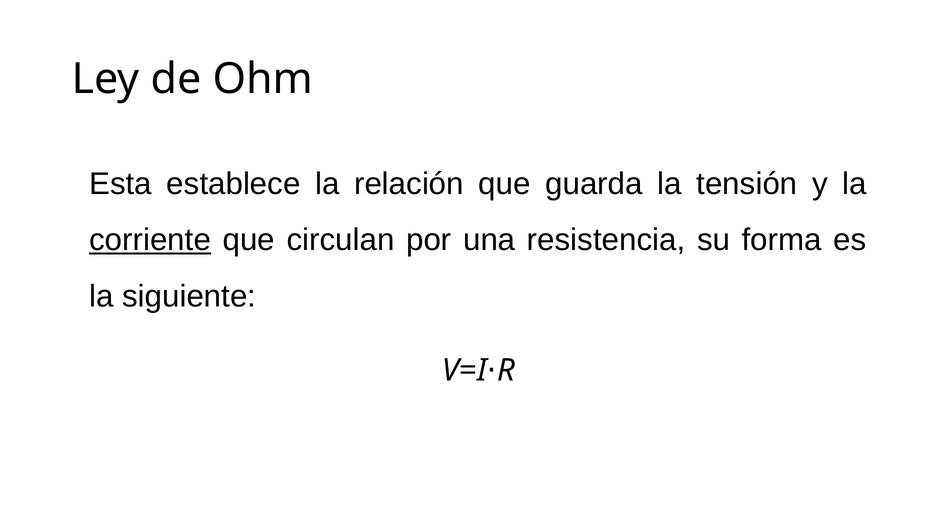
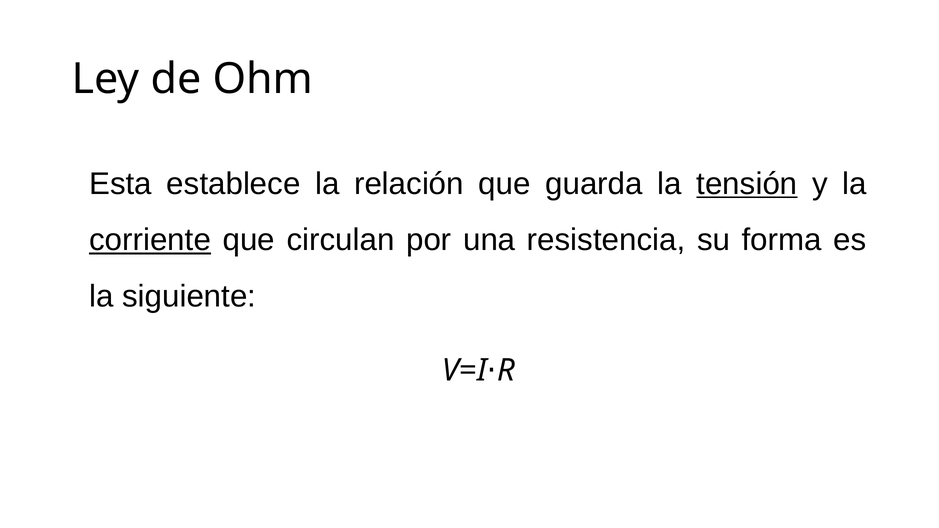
tensión underline: none -> present (747, 184)
